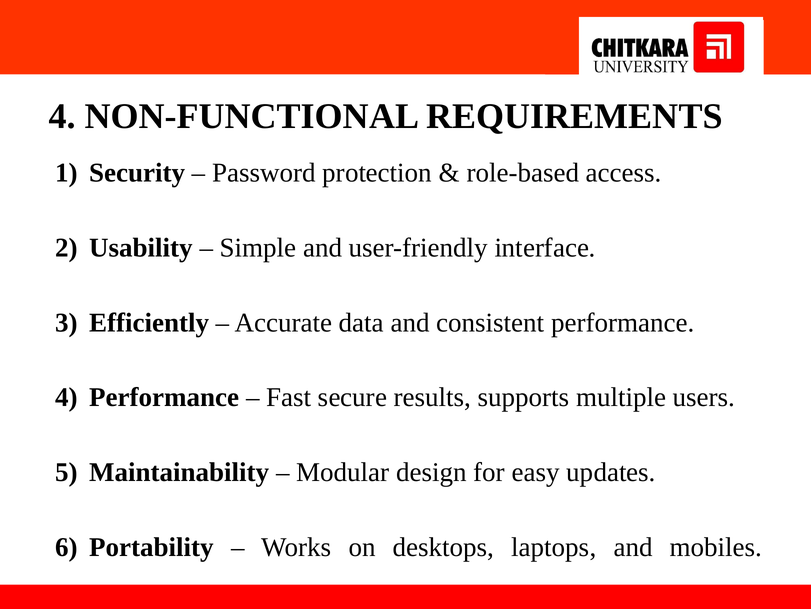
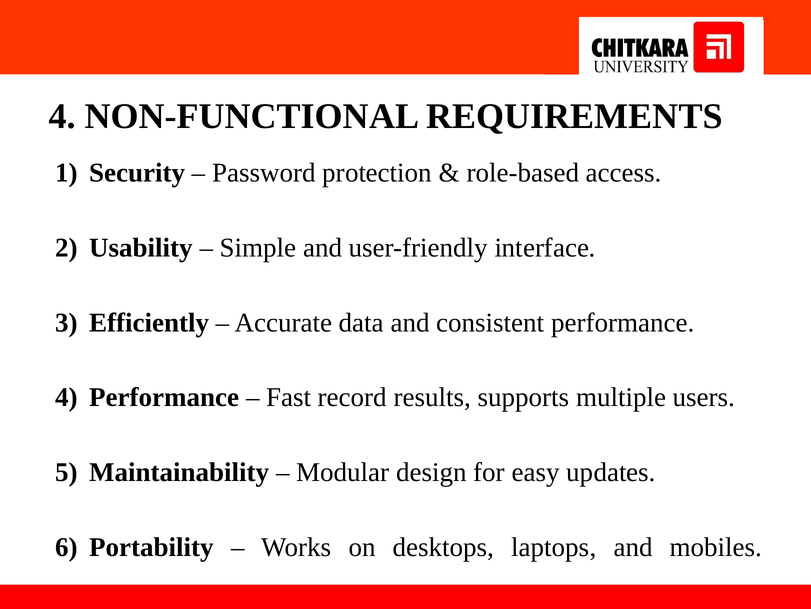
secure: secure -> record (352, 397)
